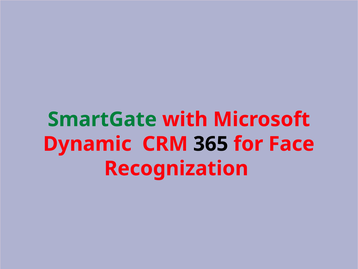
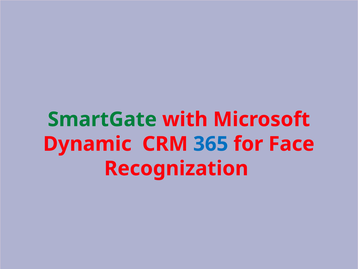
365 colour: black -> blue (211, 144)
